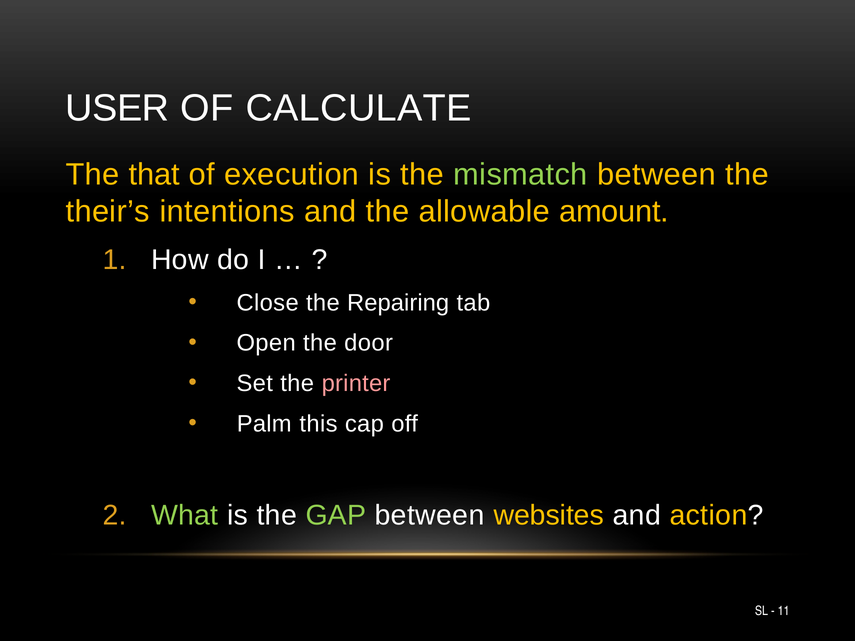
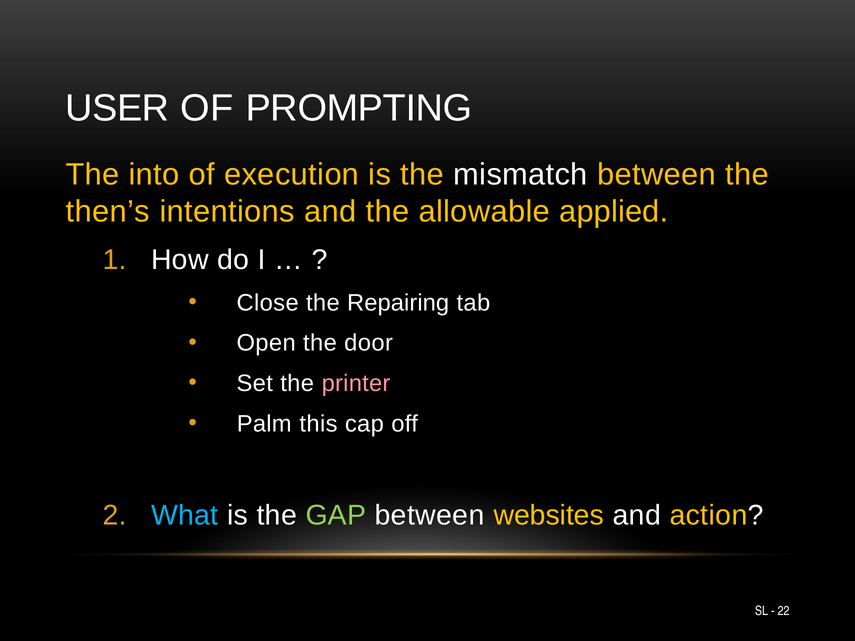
CALCULATE: CALCULATE -> PROMPTING (359, 108)
that: that -> into (154, 175)
mismatch colour: light green -> white (520, 175)
their’s: their’s -> then’s (108, 212)
amount: amount -> applied (614, 212)
What colour: light green -> light blue (185, 516)
11: 11 -> 22 (784, 611)
